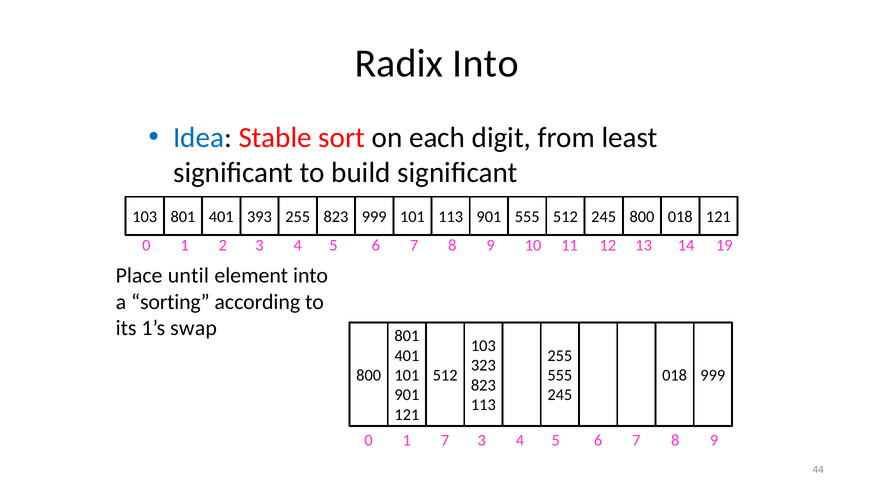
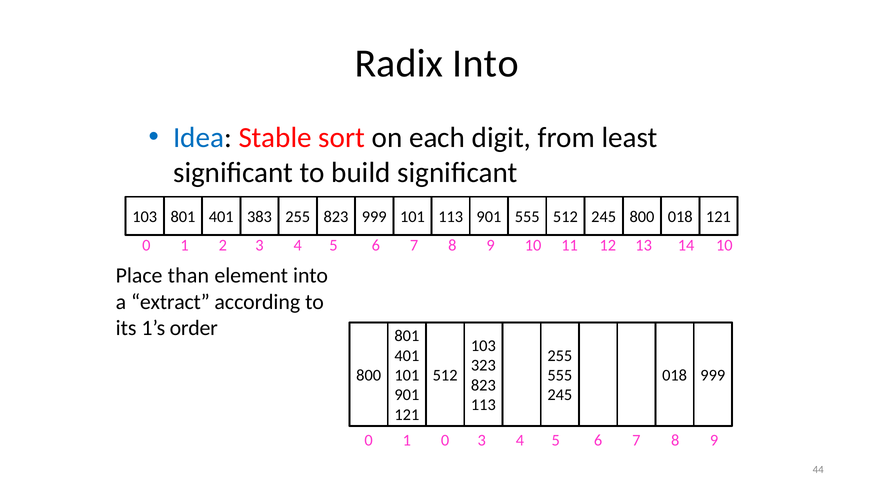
393: 393 -> 383 (259, 217)
14 19: 19 -> 10 (724, 245)
until: until -> than (188, 275)
sorting: sorting -> extract (170, 302)
swap: swap -> order (194, 328)
1 7: 7 -> 0 (445, 440)
